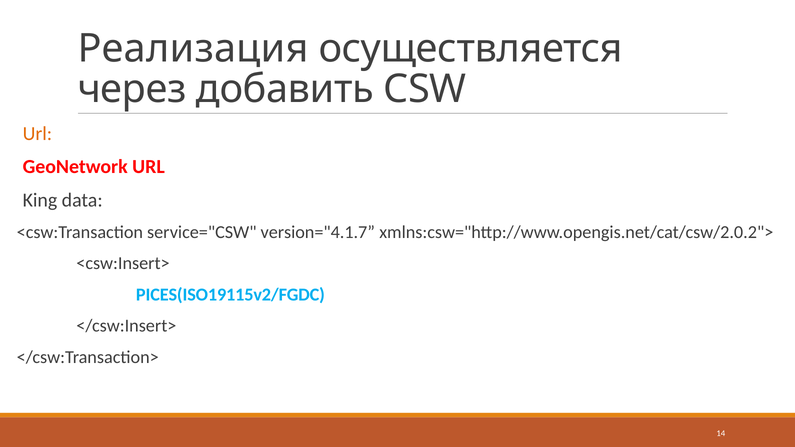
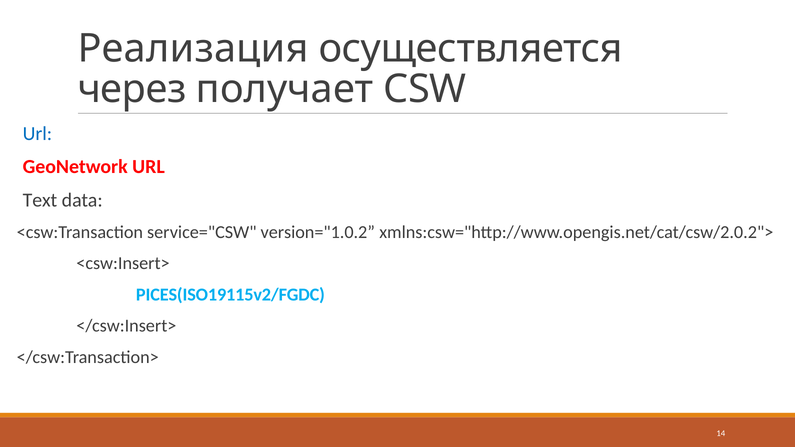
добавить: добавить -> получает (285, 89)
Url colour: orange -> blue (37, 134)
King: King -> Text (40, 200)
version="4.1.7: version="4.1.7 -> version="1.0.2 (318, 232)
